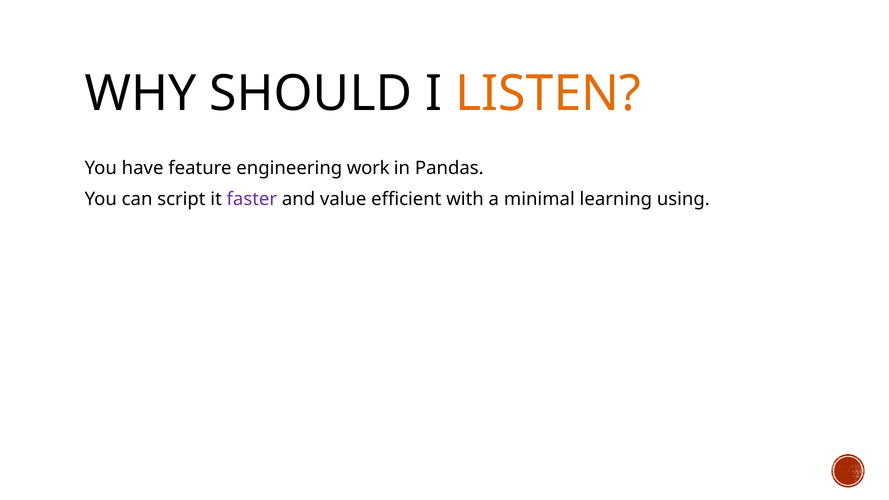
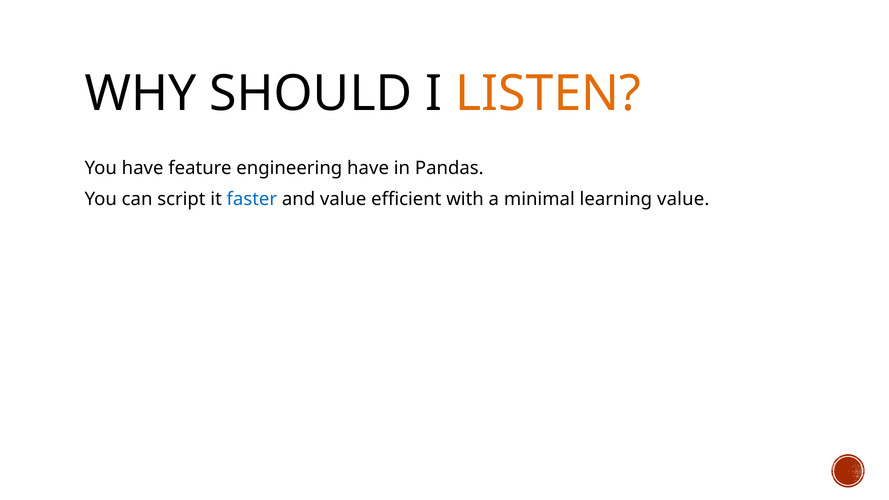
engineering work: work -> have (368, 168)
faster colour: purple -> blue (252, 199)
learning using: using -> value (683, 199)
